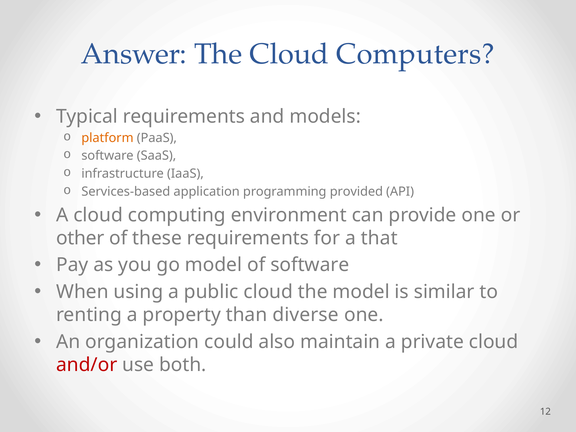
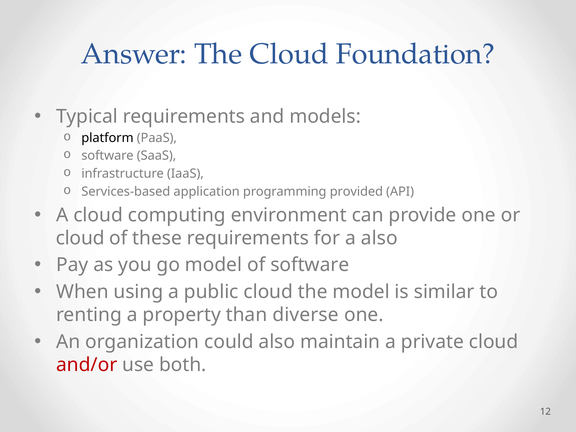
Computers: Computers -> Foundation (415, 54)
platform colour: orange -> black (107, 138)
other: other -> cloud (80, 238)
a that: that -> also (379, 238)
